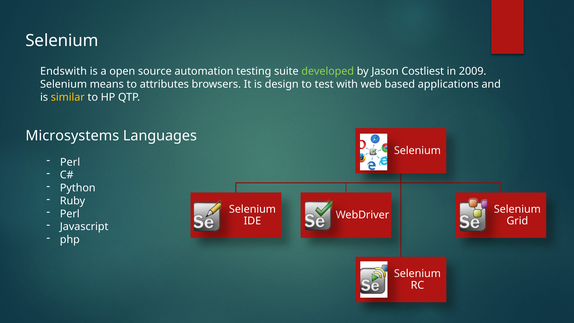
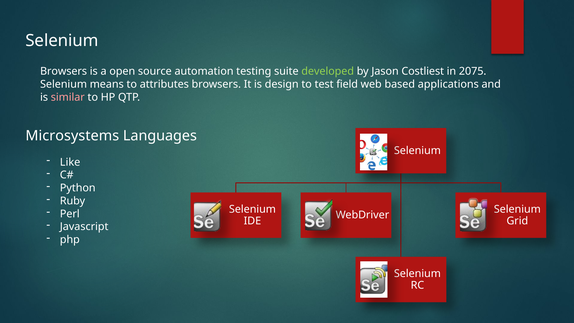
Endswith: Endswith -> Browsers (64, 71)
2009: 2009 -> 2075 (473, 71)
with: with -> field (347, 84)
similar colour: yellow -> pink (68, 97)
Perl: Perl -> Like (70, 162)
